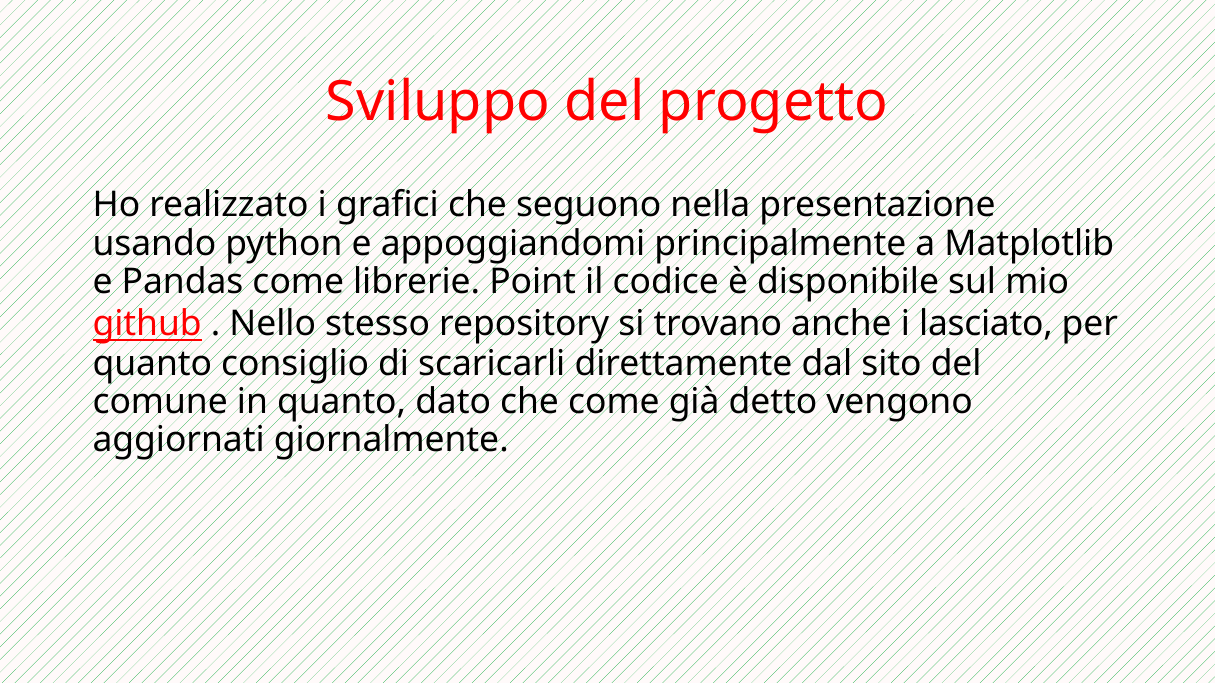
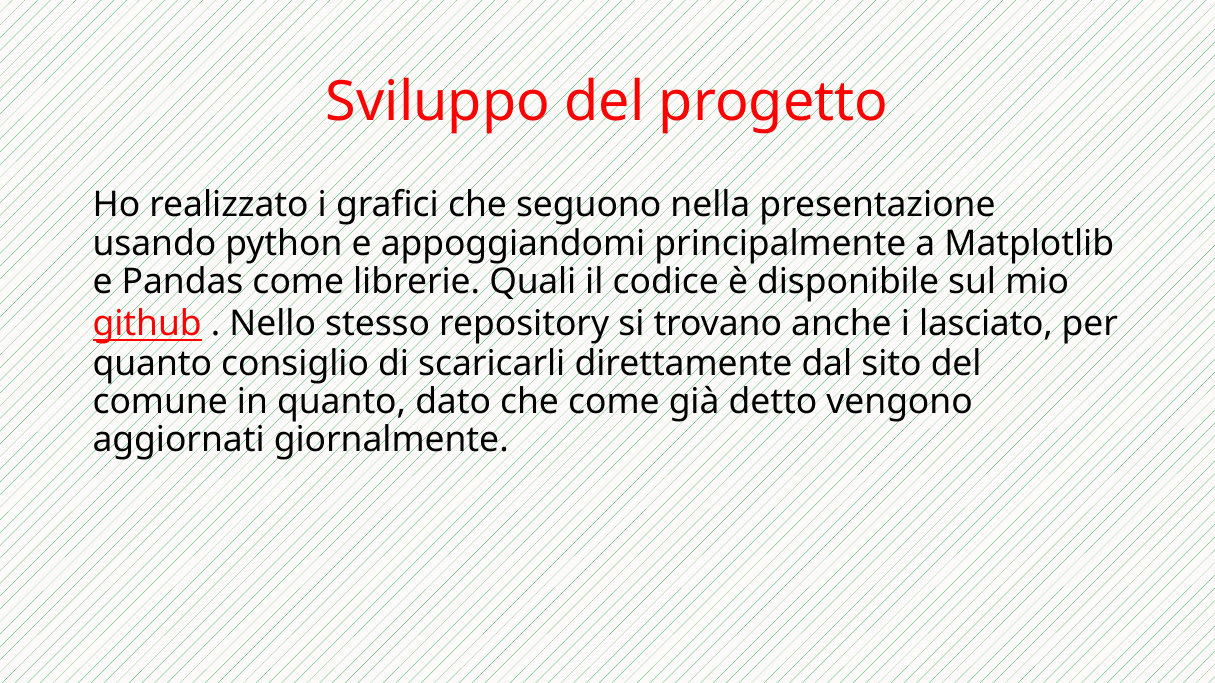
Point: Point -> Quali (533, 282)
